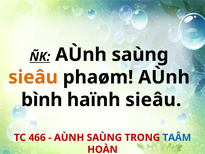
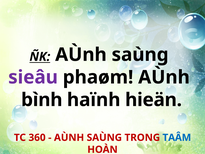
sieâu colour: orange -> purple (33, 77)
haïnh sieâu: sieâu -> hieän (154, 100)
466: 466 -> 360 (37, 137)
